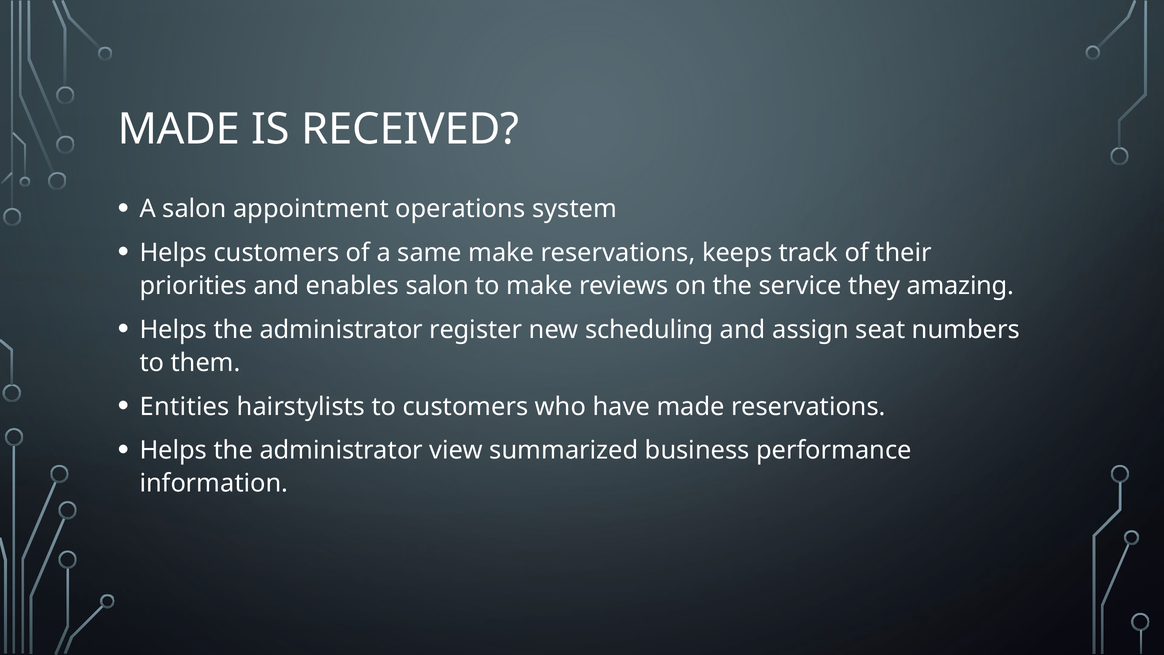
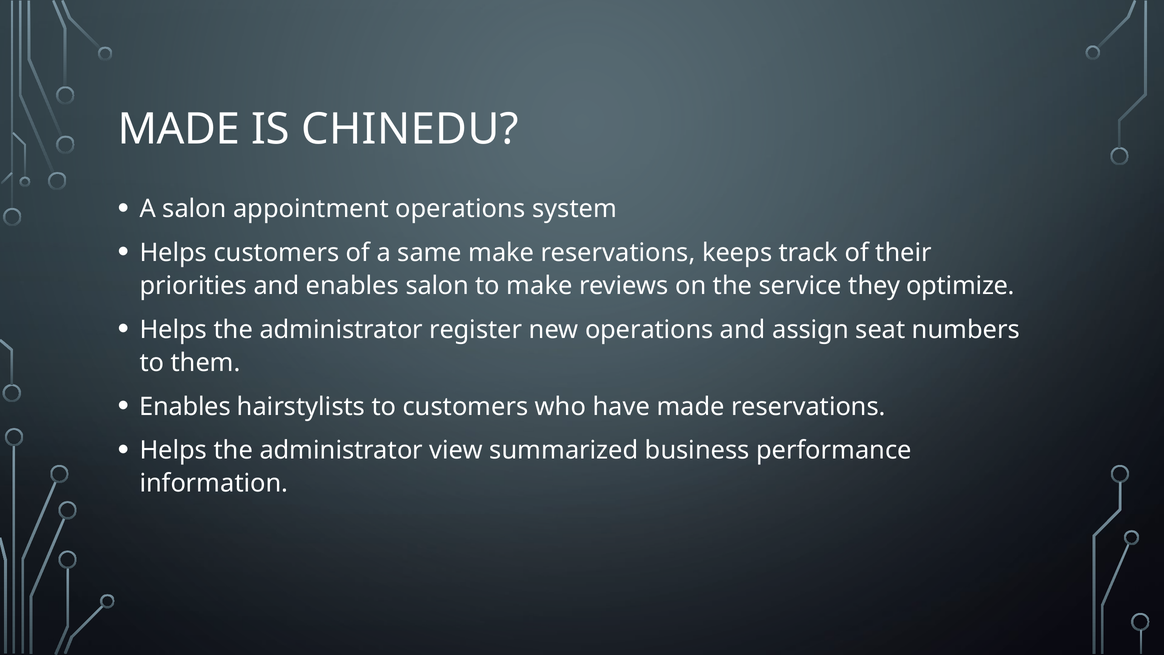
RECEIVED: RECEIVED -> CHINEDU (410, 129)
amazing: amazing -> optimize (960, 286)
new scheduling: scheduling -> operations (649, 330)
Entities: Entities -> Enables (185, 406)
